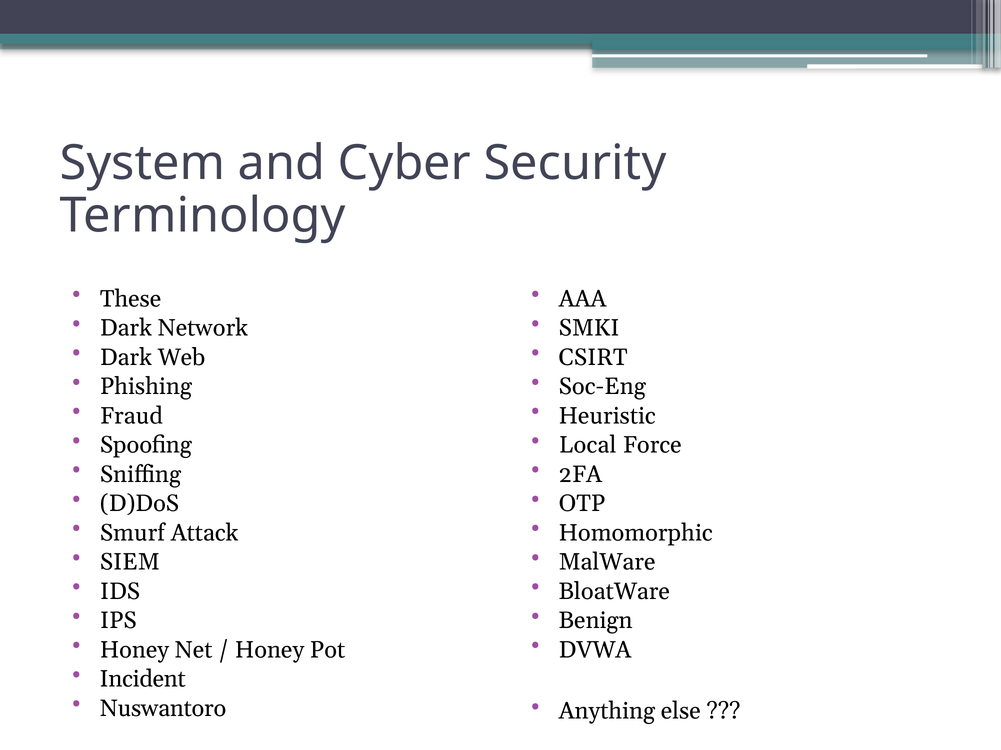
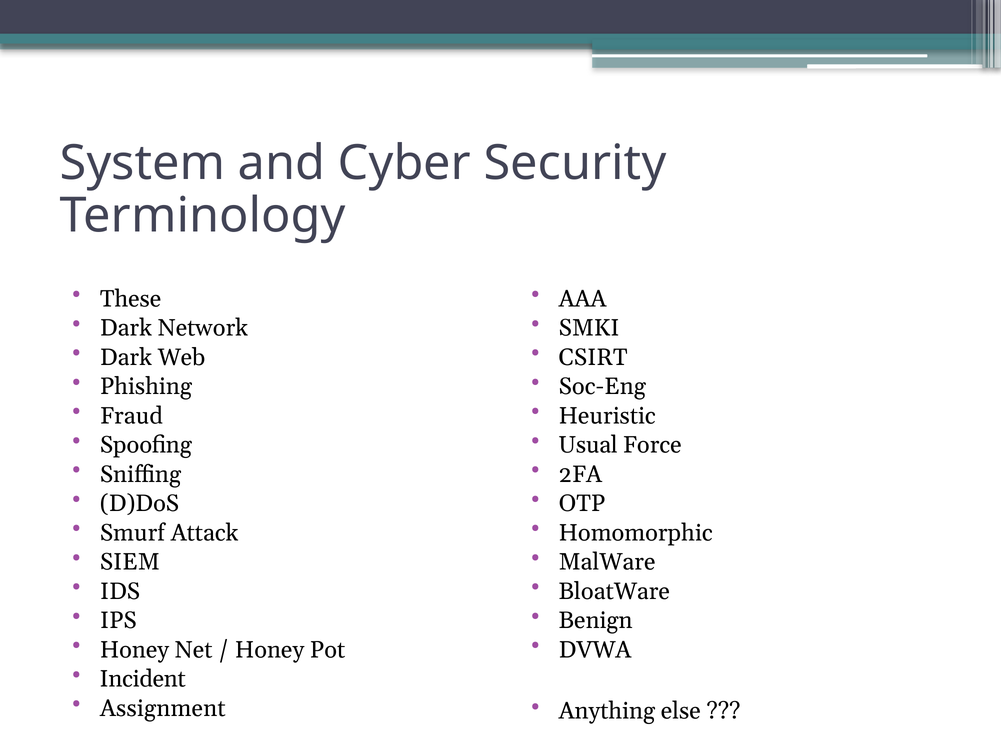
Local: Local -> Usual (588, 446)
Nuswantoro: Nuswantoro -> Assignment (163, 709)
